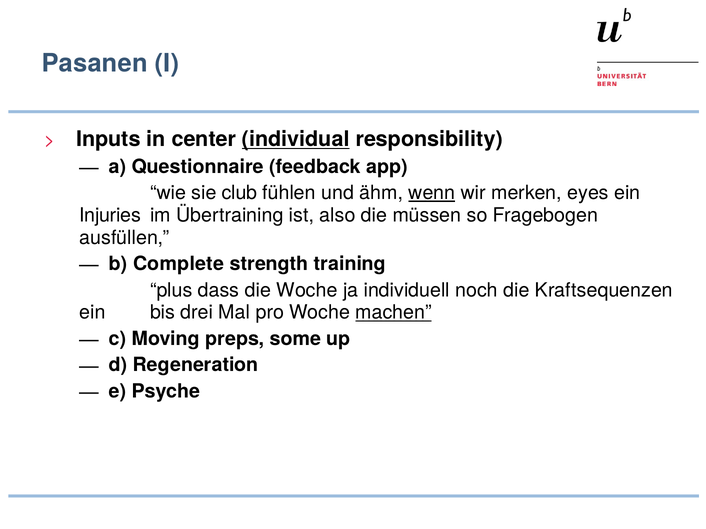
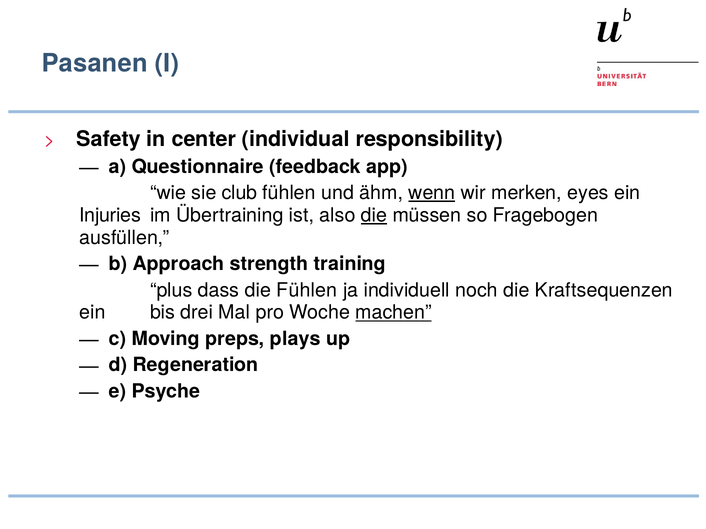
Inputs: Inputs -> Safety (109, 139)
individual underline: present -> none (296, 139)
die underline: none -> present (374, 215)
Complete: Complete -> Approach (179, 264)
die Woche: Woche -> Fühlen (307, 290)
some: some -> plays (295, 339)
